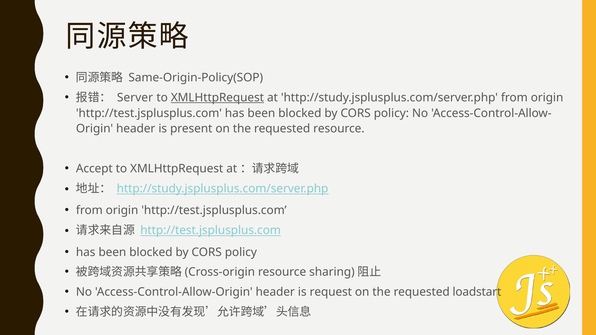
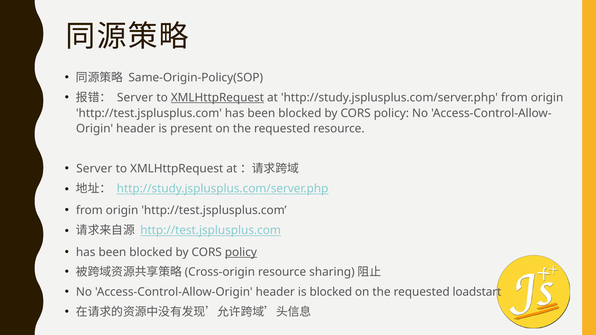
Accept: Accept -> Server (94, 169)
policy underline: none -> present (241, 252)
is request: request -> blocked (331, 292)
